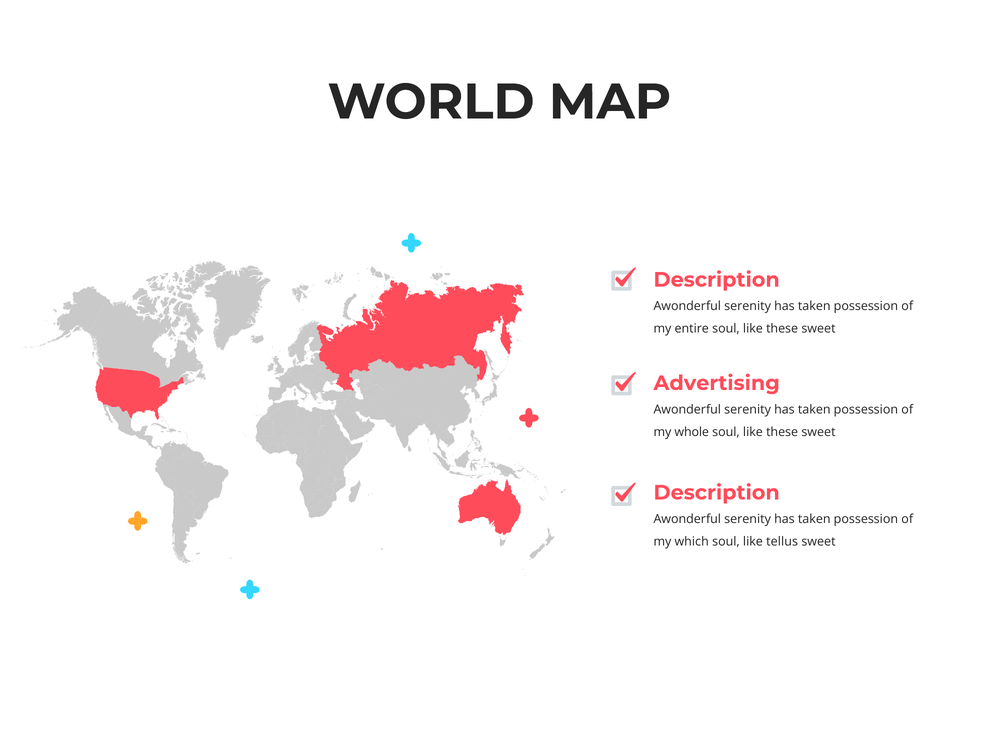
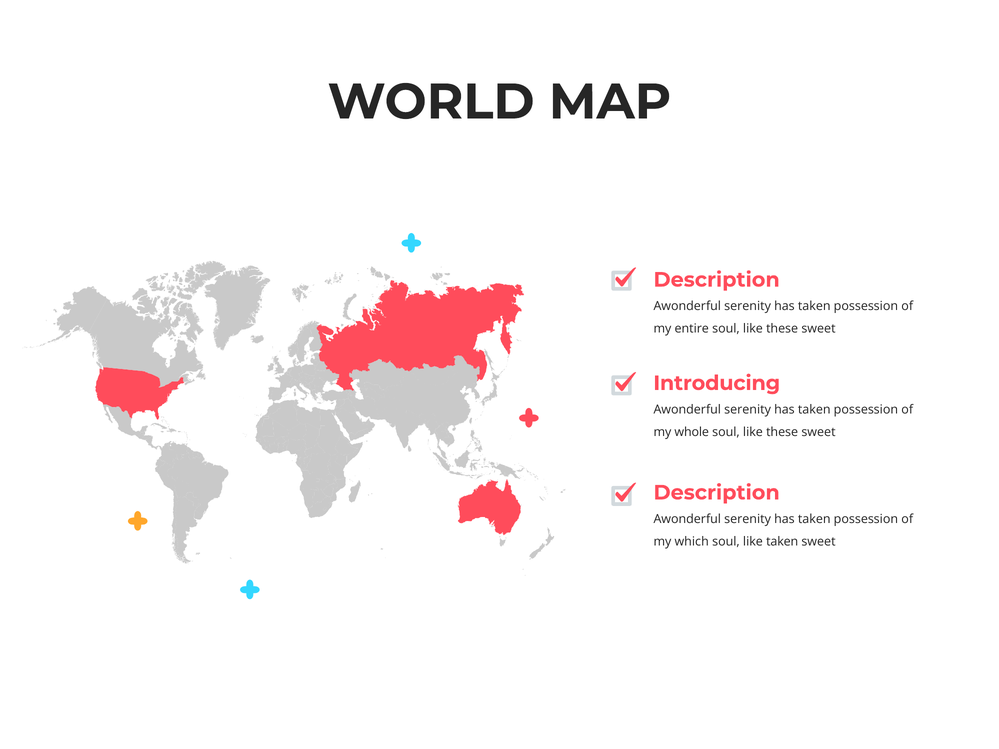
Advertising: Advertising -> Introducing (717, 383)
like tellus: tellus -> taken (782, 542)
